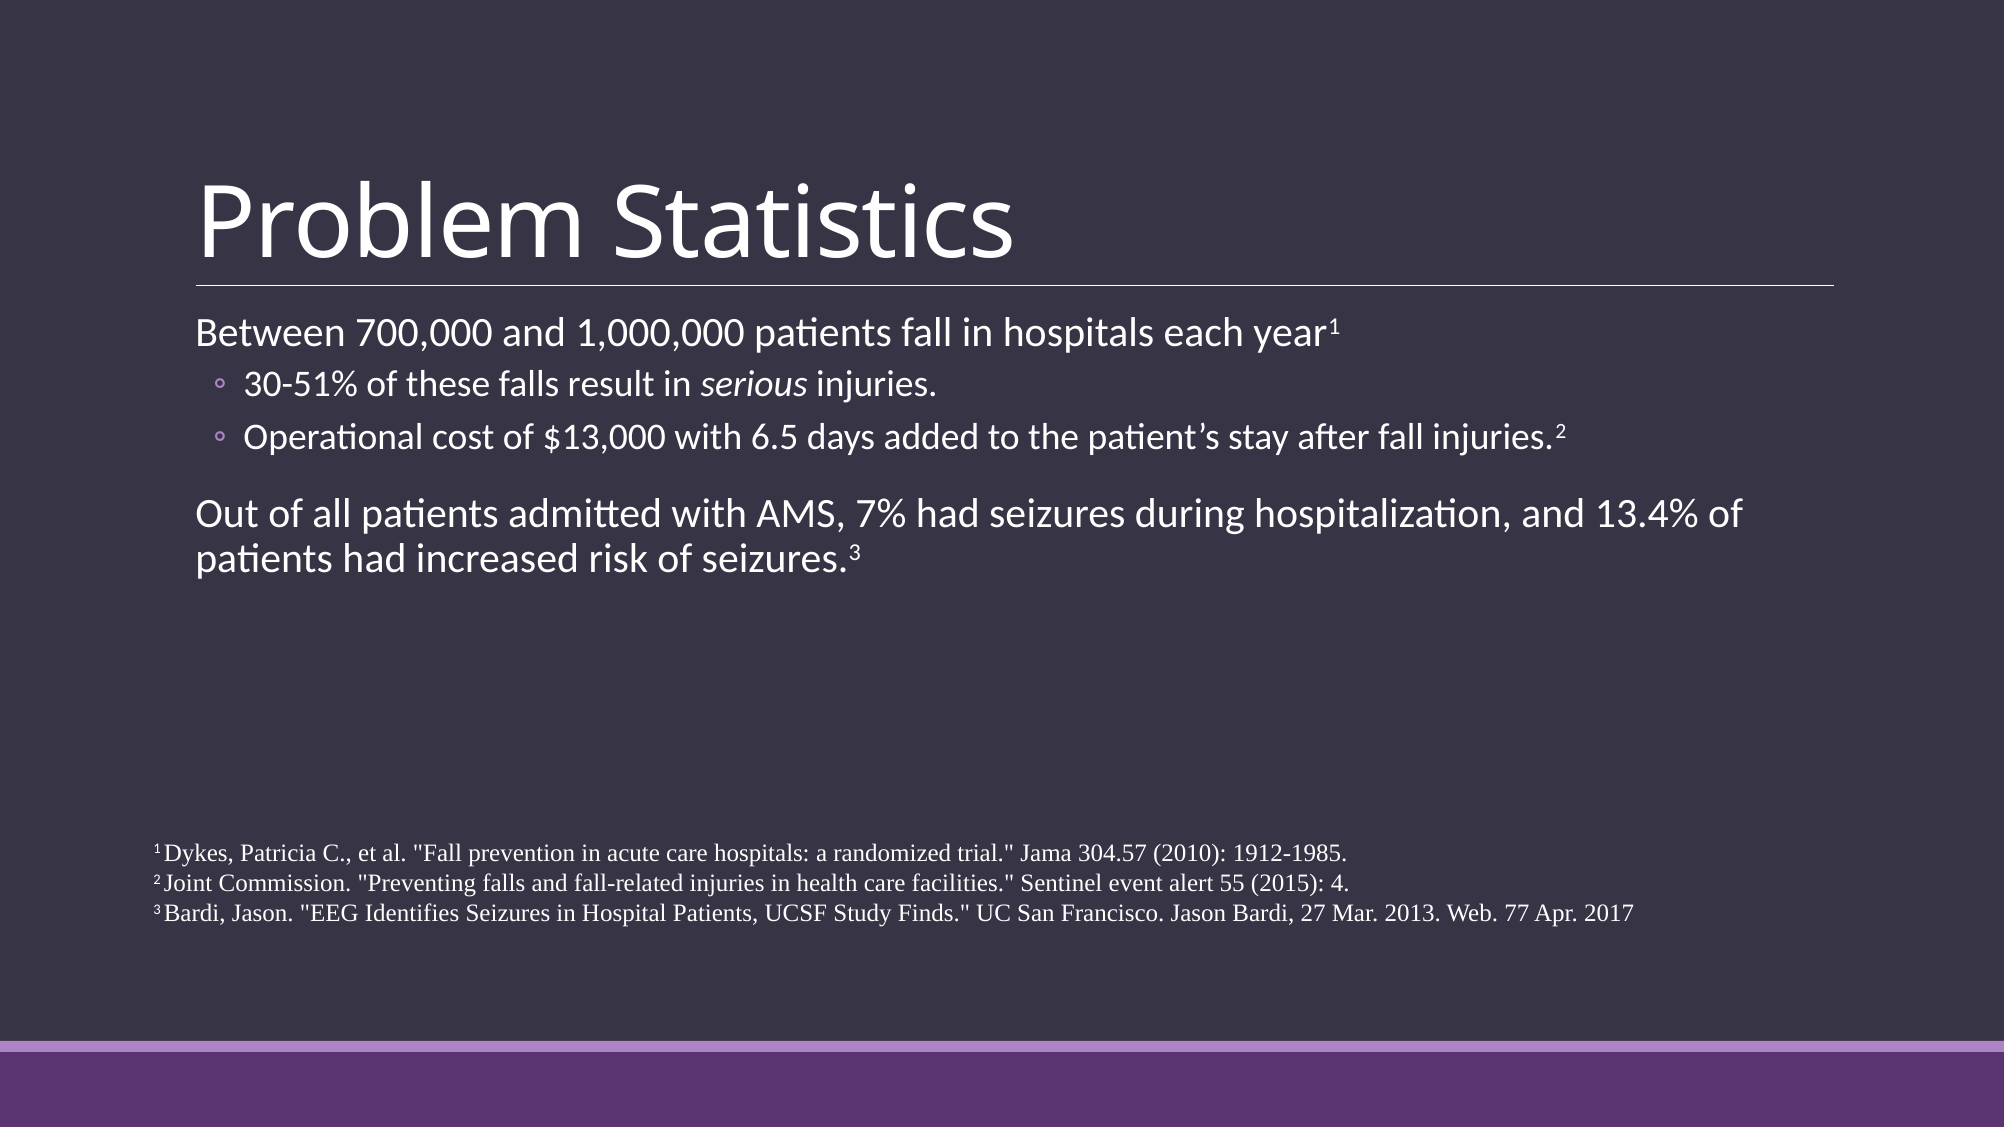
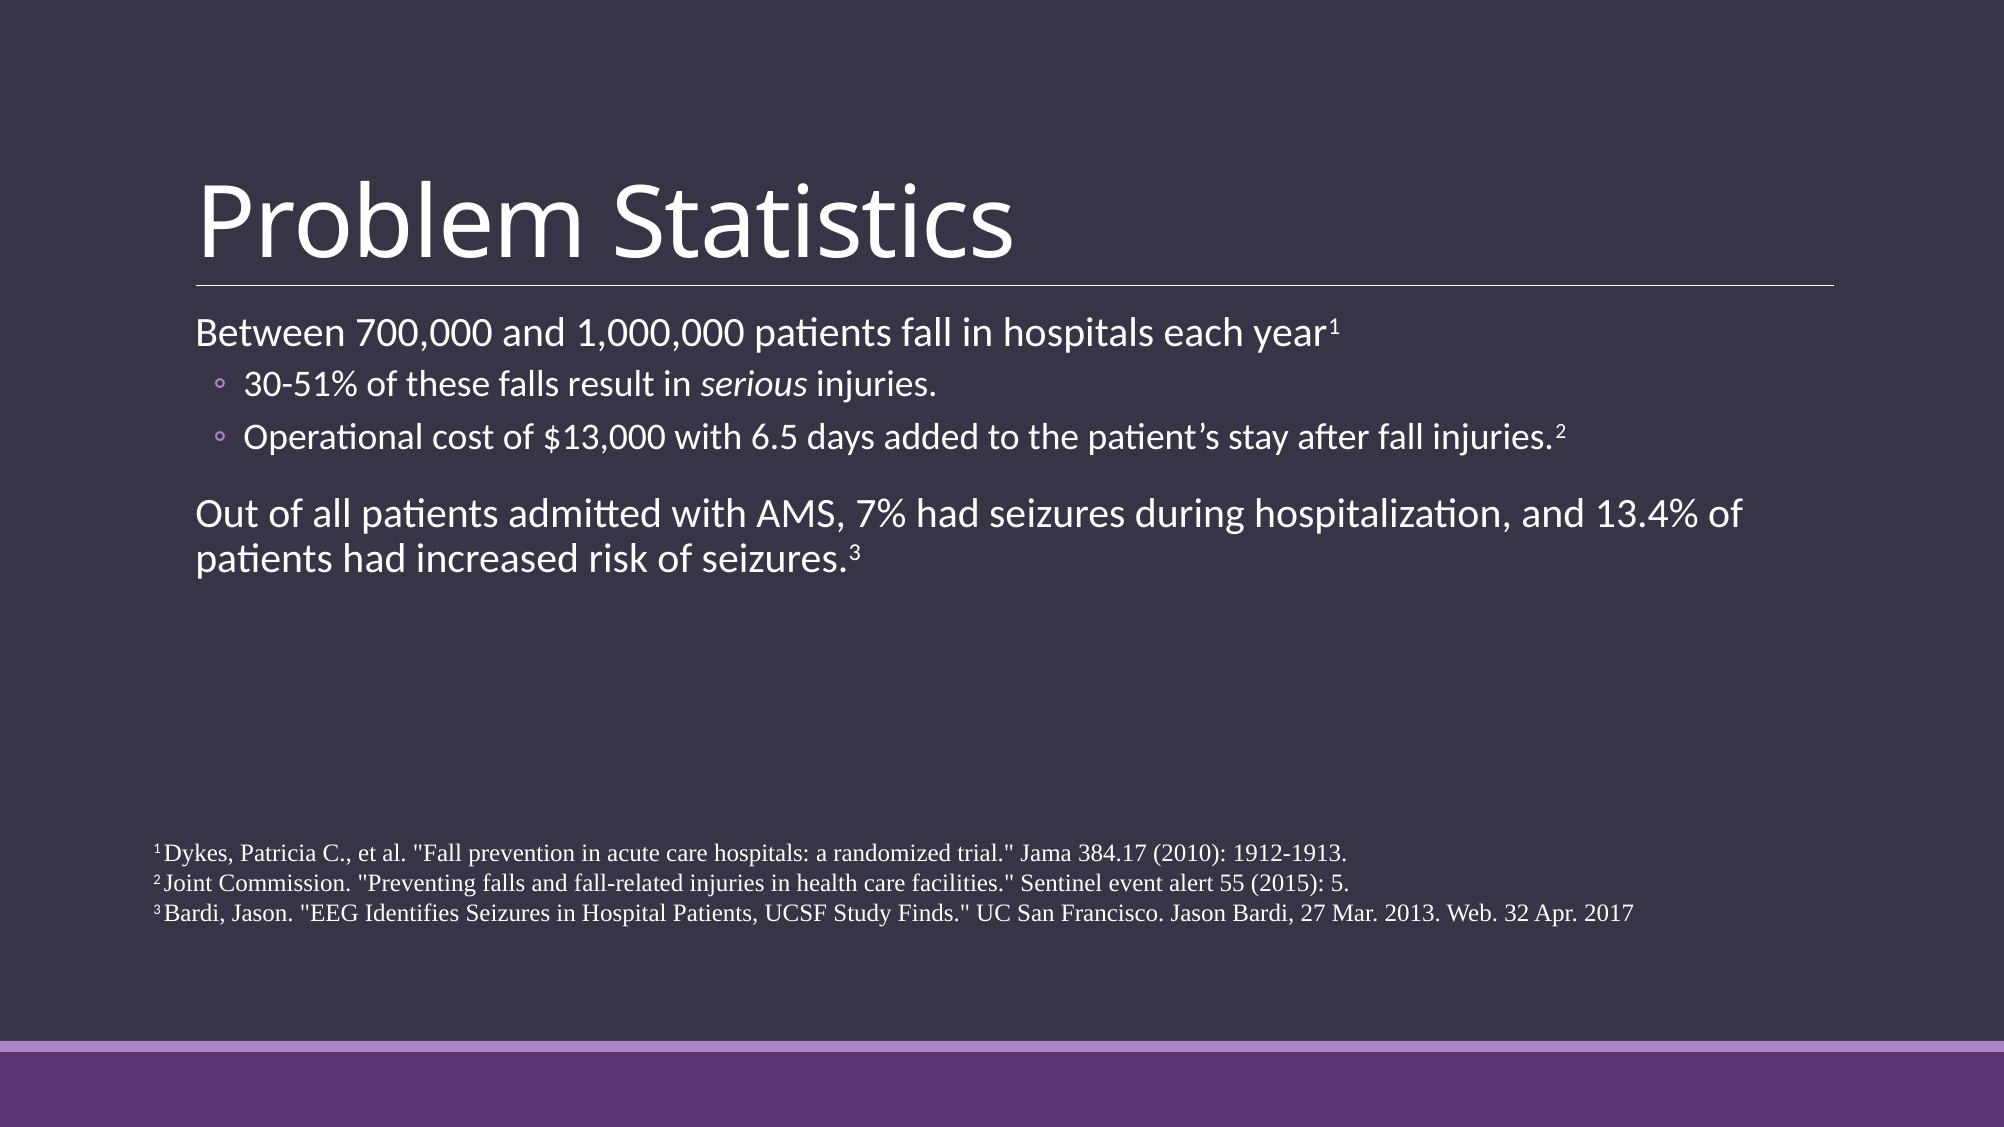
304.57: 304.57 -> 384.17 (1113, 853)
1912-1985: 1912-1985 -> 1912-1913 (1290, 853)
4: 4 -> 5 (1340, 883)
77: 77 -> 32 (1517, 914)
